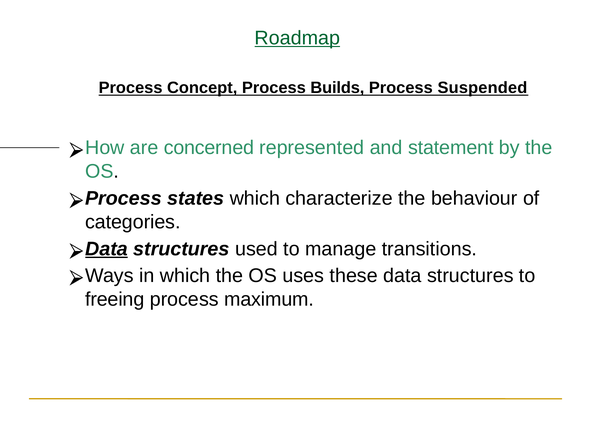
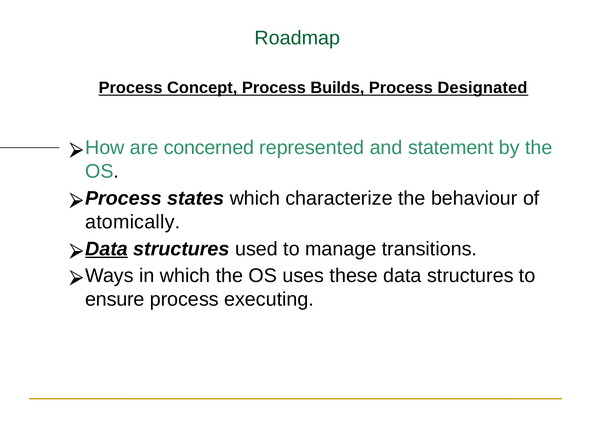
Roadmap underline: present -> none (297, 38)
Suspended: Suspended -> Designated (482, 88)
categories: categories -> atomically (133, 222)
freeing: freeing -> ensure (115, 300)
maximum: maximum -> executing (269, 300)
